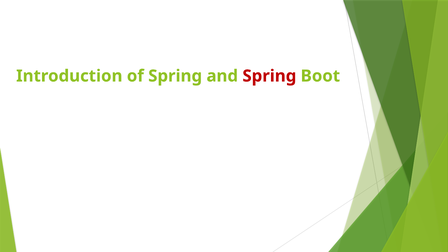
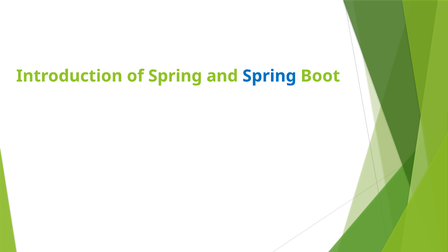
Spring colour: red -> blue (269, 76)
